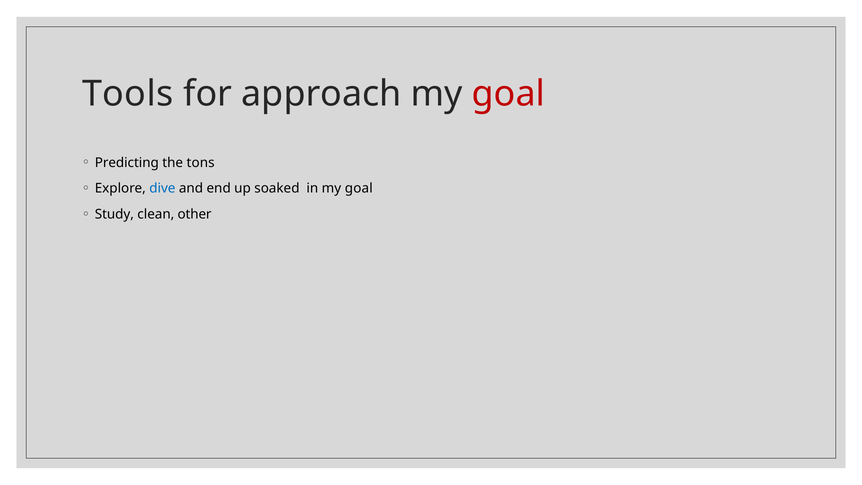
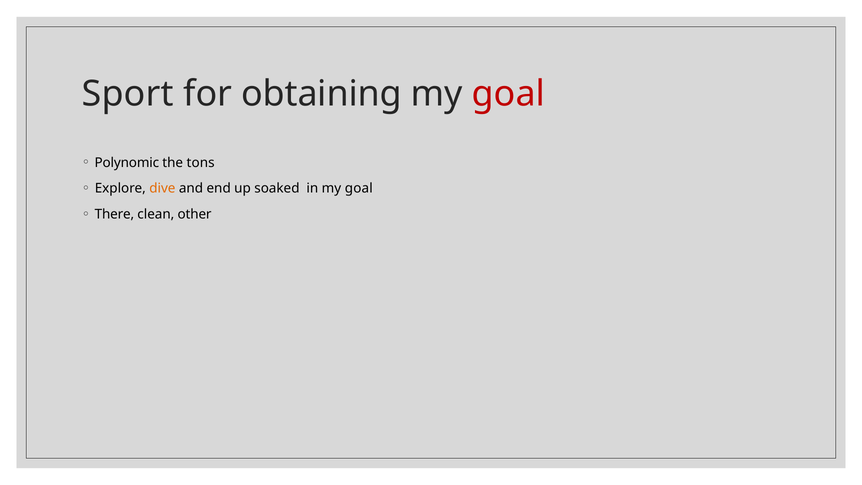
Tools: Tools -> Sport (128, 94)
approach: approach -> obtaining (322, 94)
Predicting: Predicting -> Polynomic (127, 163)
dive colour: blue -> orange (162, 188)
Study: Study -> There (114, 214)
